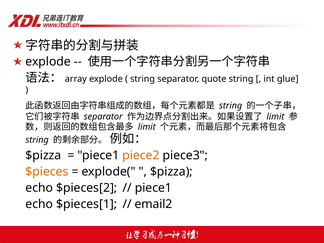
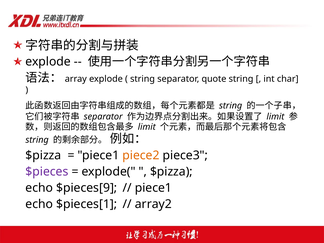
glue: glue -> char (288, 79)
$pieces colour: orange -> purple (47, 172)
$pieces[2: $pieces[2 -> $pieces[9 (87, 188)
email2: email2 -> array2 (153, 204)
